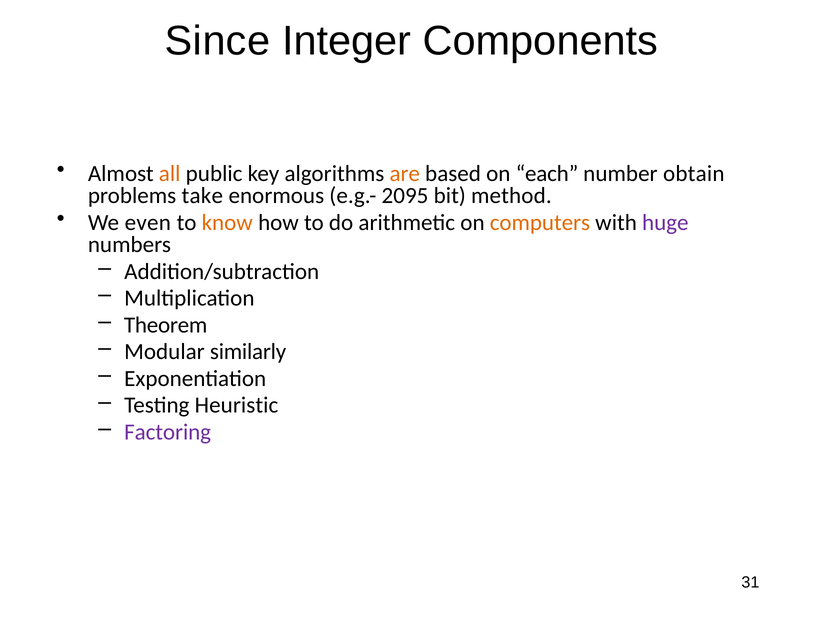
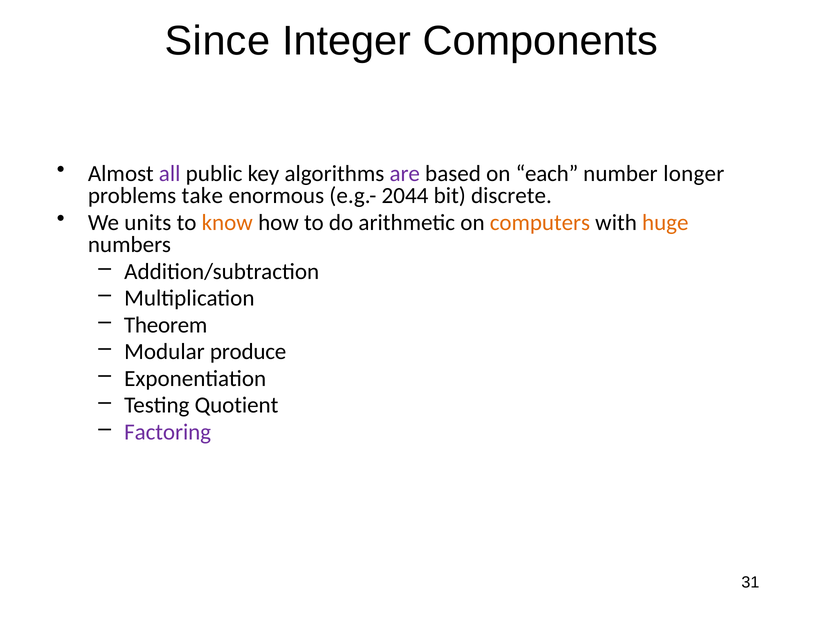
all colour: orange -> purple (170, 173)
are colour: orange -> purple (405, 173)
obtain: obtain -> longer (694, 173)
2095: 2095 -> 2044 (405, 196)
method: method -> discrete (511, 196)
even: even -> units (148, 222)
huge colour: purple -> orange (665, 222)
similarly: similarly -> produce (248, 351)
Heuristic: Heuristic -> Quotient (237, 405)
